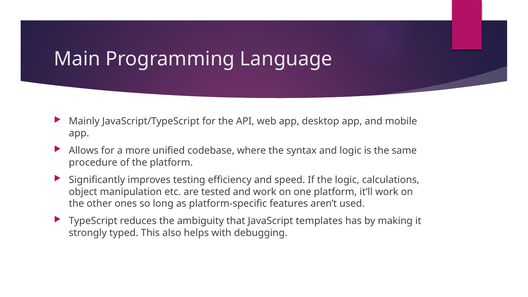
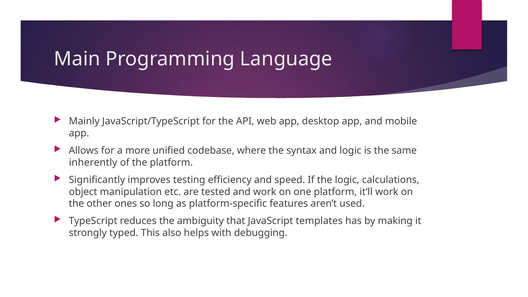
procedure: procedure -> inherently (93, 163)
